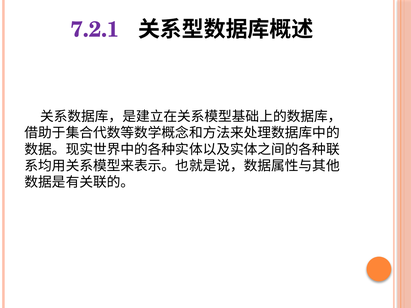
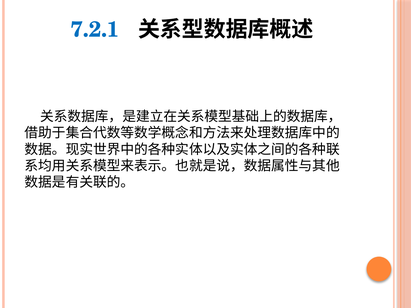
7.2.1 colour: purple -> blue (95, 30)
